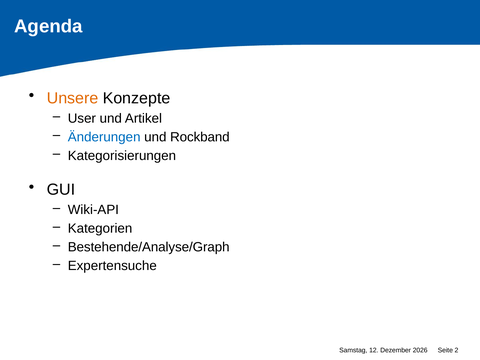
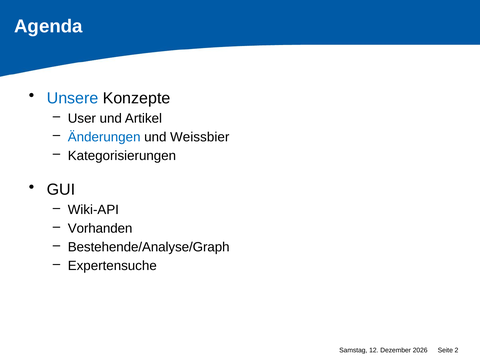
Unsere colour: orange -> blue (73, 98)
Rockband: Rockband -> Weissbier (200, 137)
Kategorien: Kategorien -> Vorhanden (100, 228)
